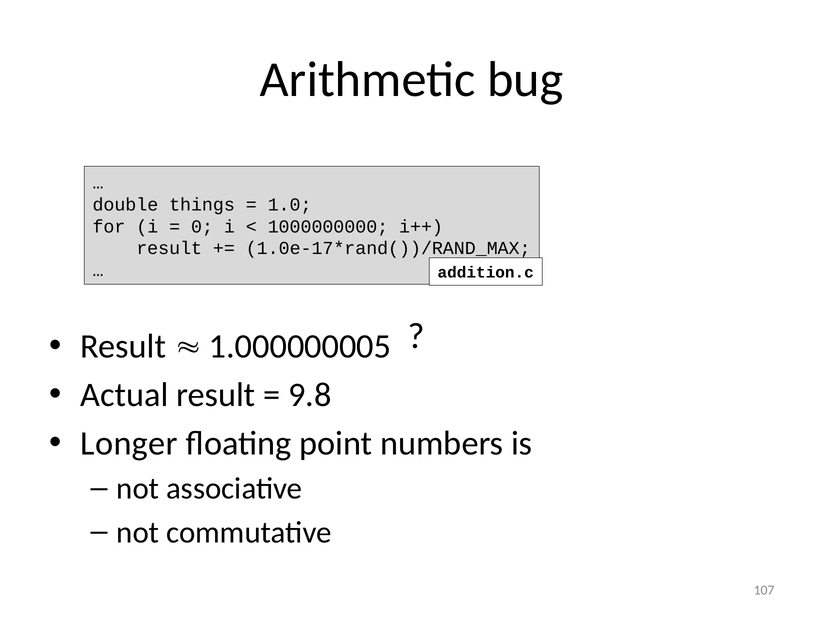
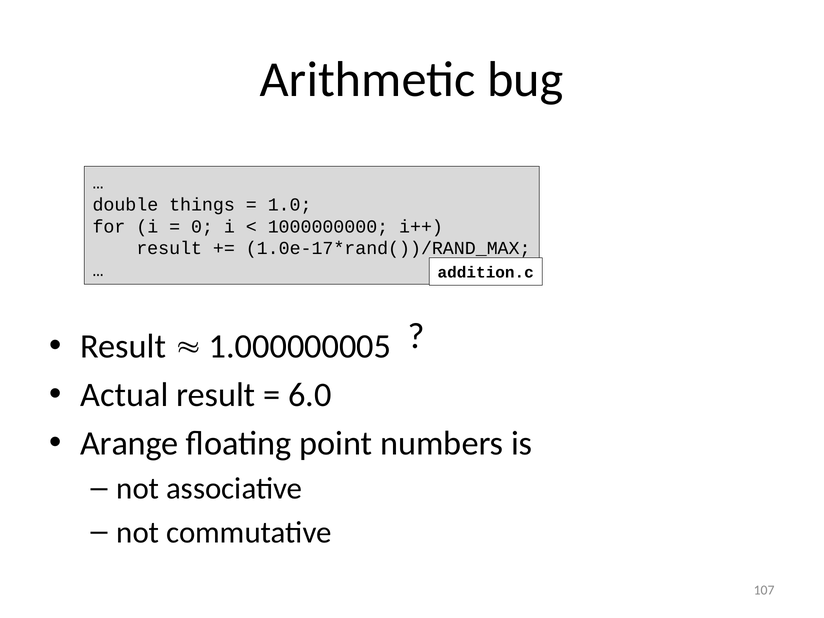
9.8: 9.8 -> 6.0 (310, 395)
Longer: Longer -> Arange (129, 443)
